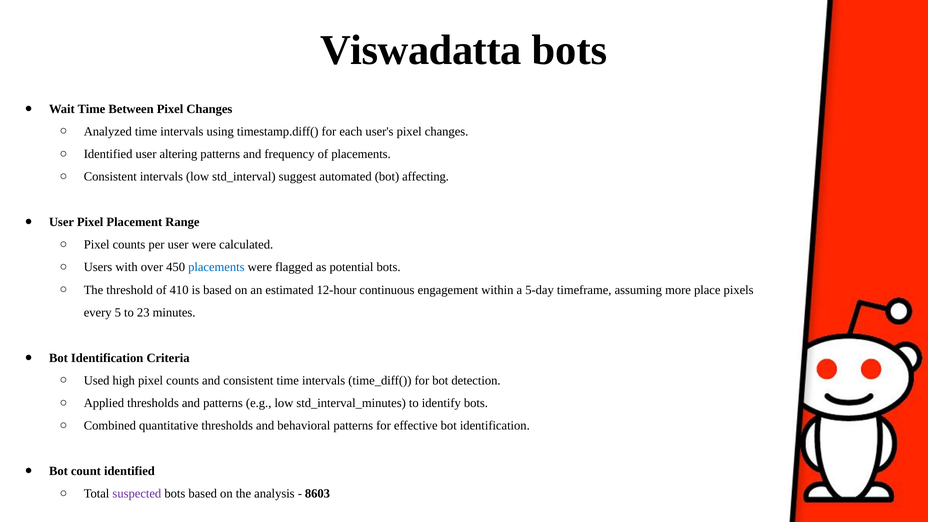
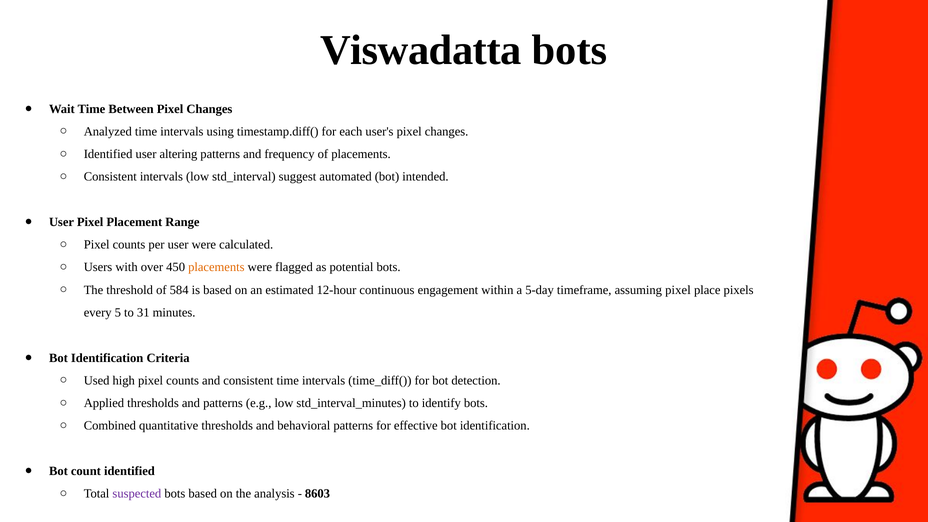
affecting: affecting -> intended (425, 177)
placements colour: blue -> orange (216, 267)
410: 410 -> 584 (179, 290)
assuming more: more -> pixel (678, 290)
23: 23 -> 31 (143, 313)
